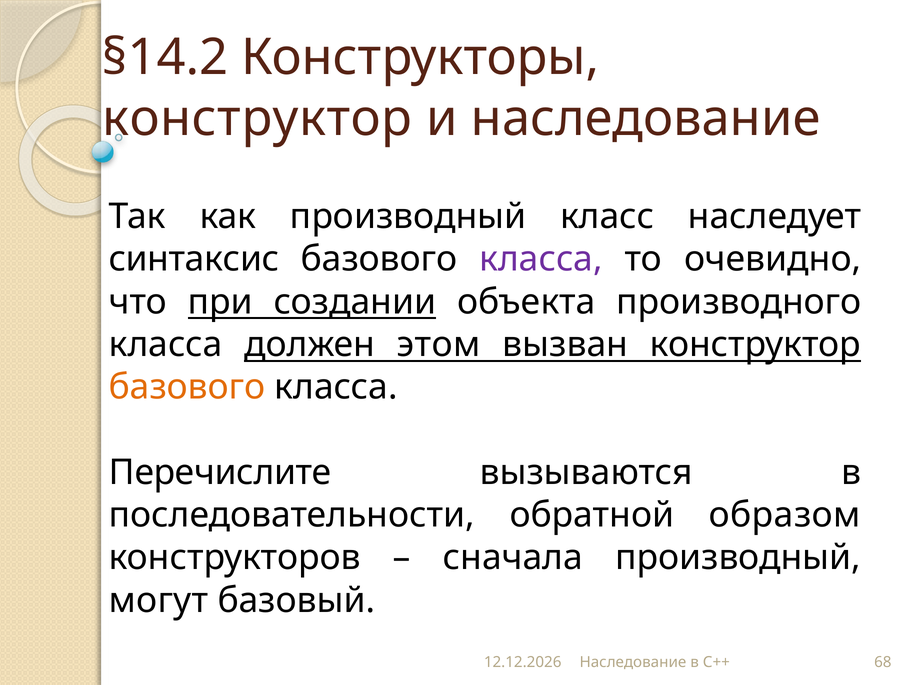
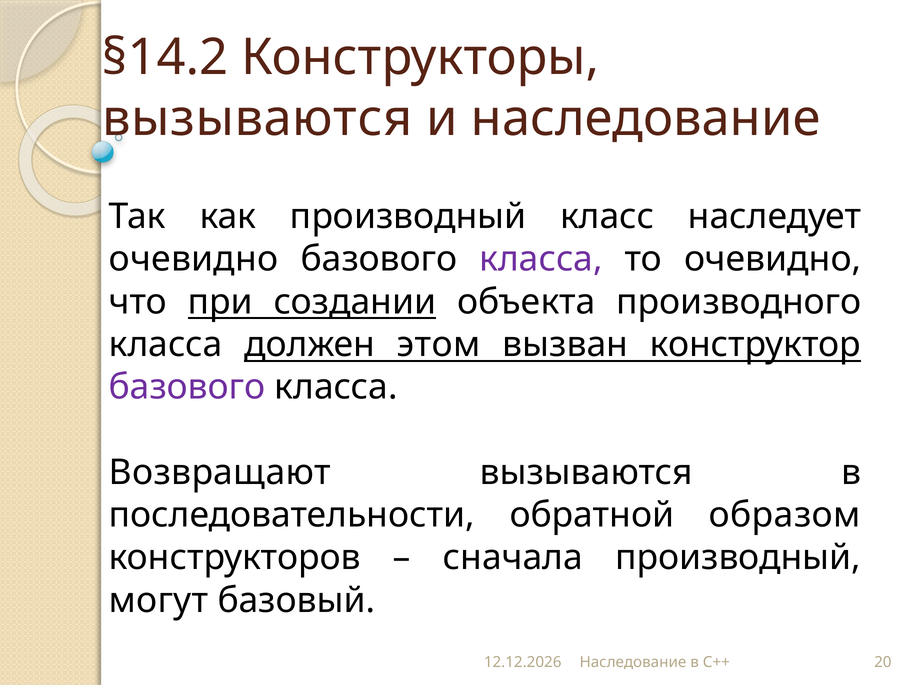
конструктор: конструктор -> вызываются (257, 118)
синтаксис: синтаксис -> очевидно (194, 259)
базового colour: orange -> purple (187, 387)
Перечислите: Перечислите -> Возвращают (220, 472)
68: 68 -> 20 (883, 662)
